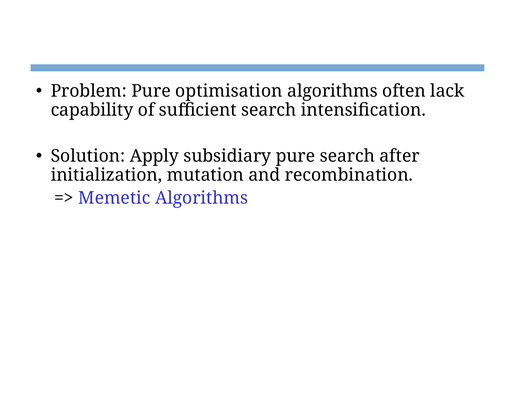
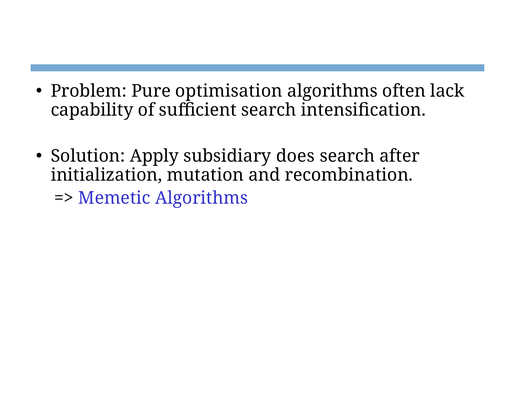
subsidiary pure: pure -> does (295, 156)
